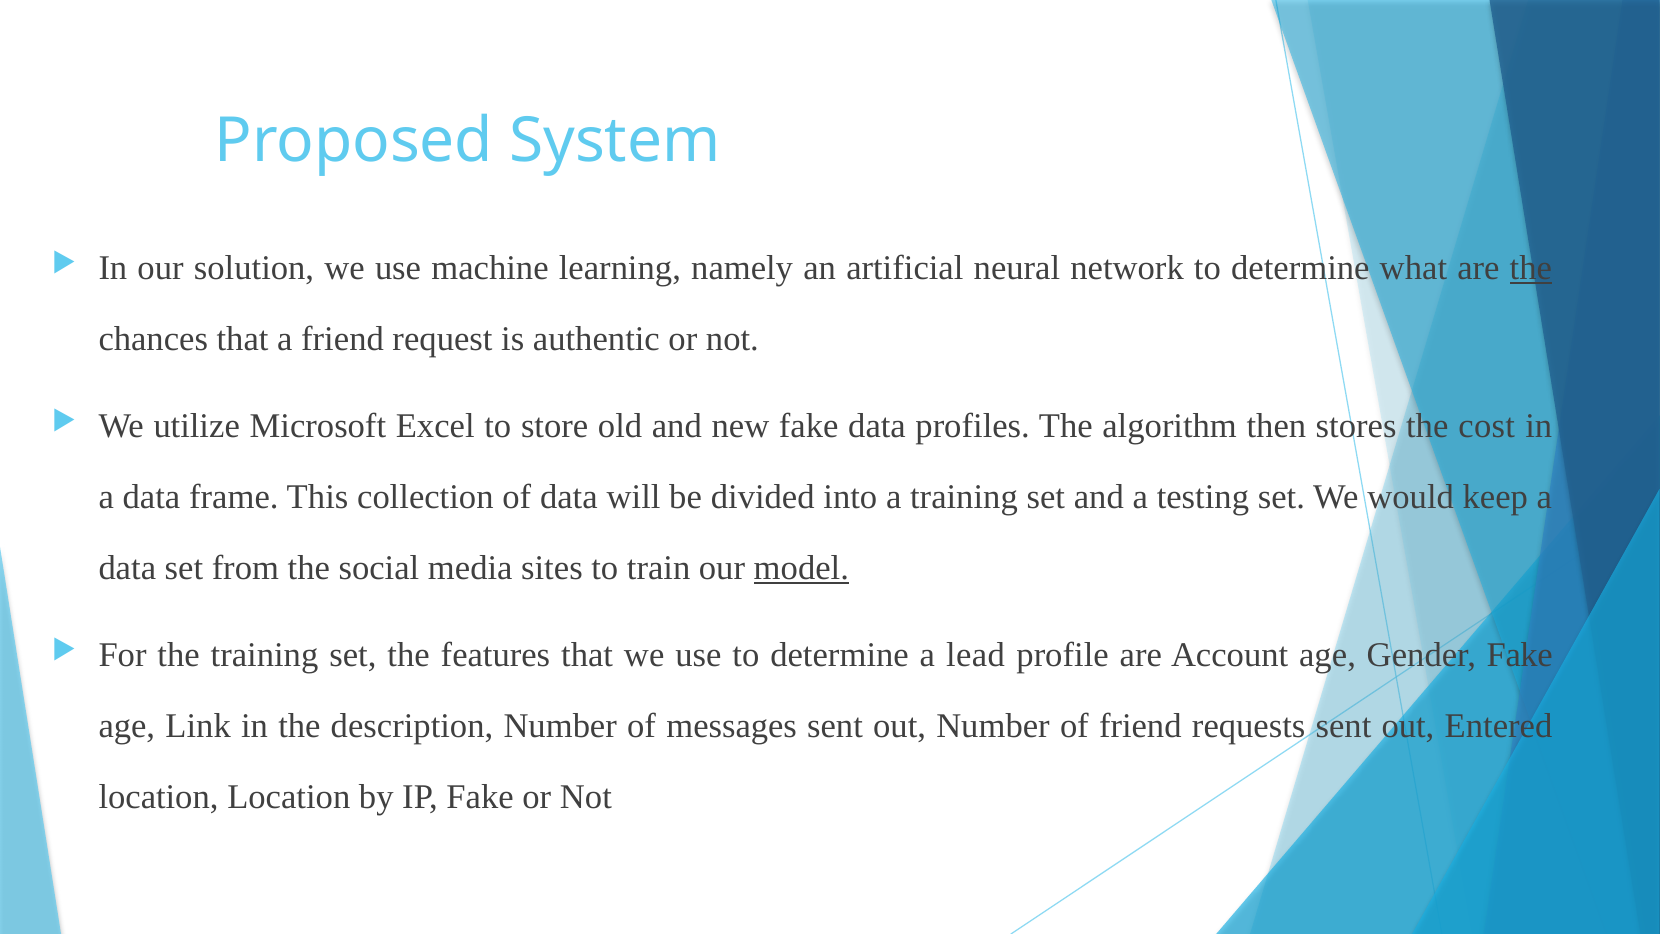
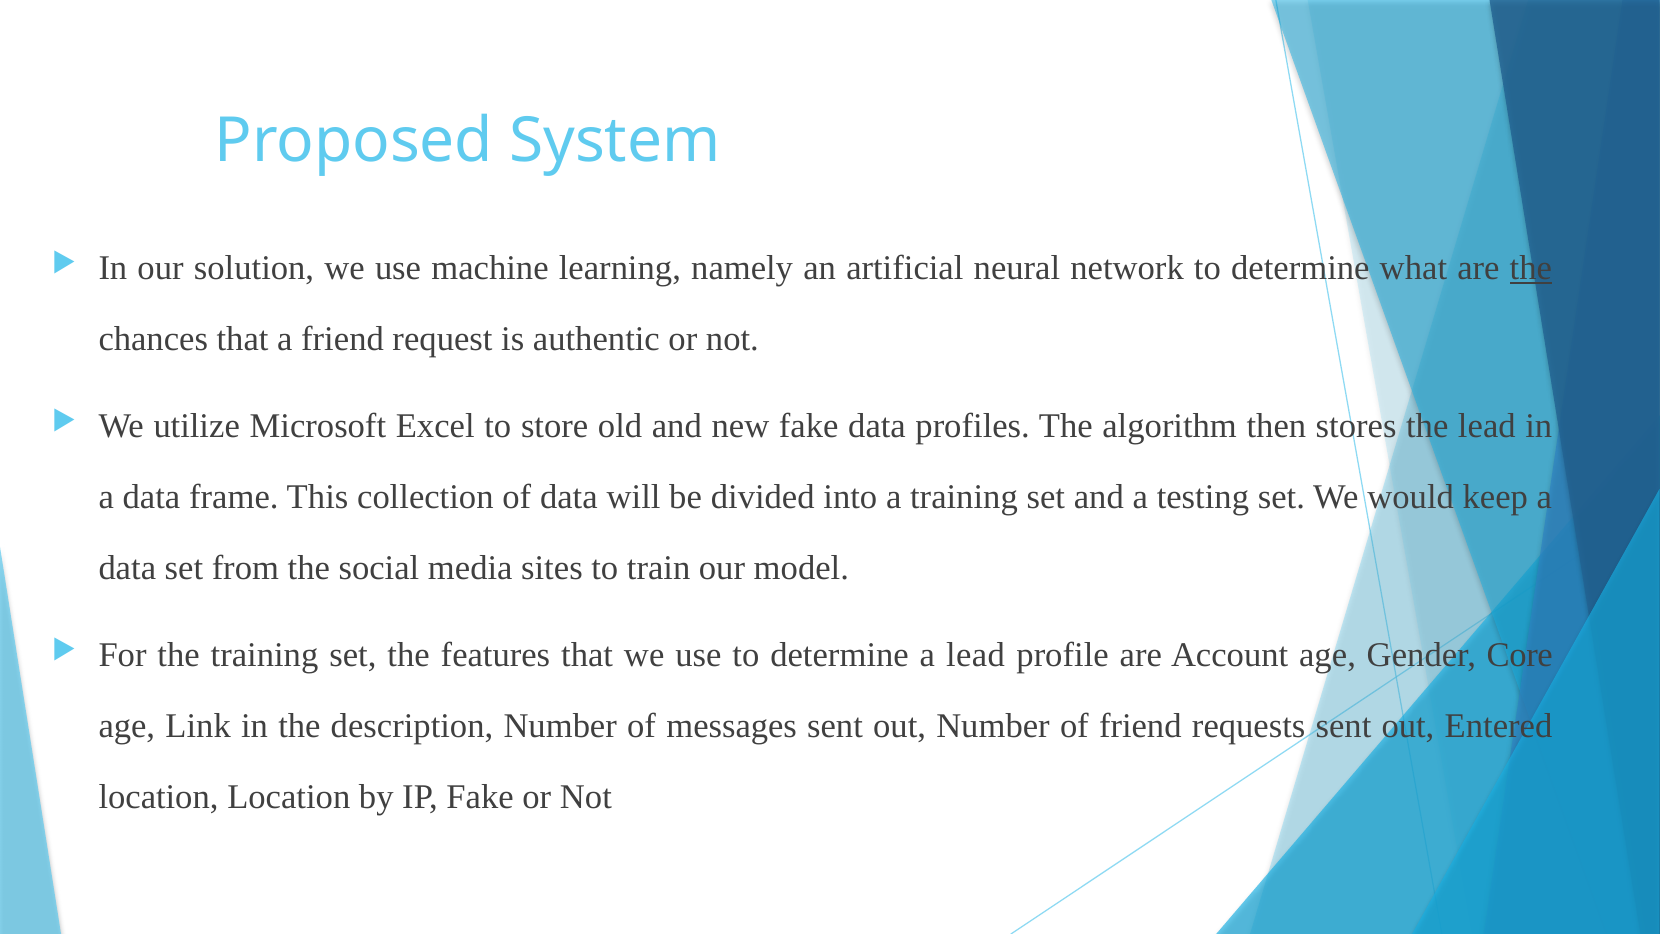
the cost: cost -> lead (1487, 426)
model underline: present -> none (801, 567)
Gender Fake: Fake -> Core (1520, 655)
